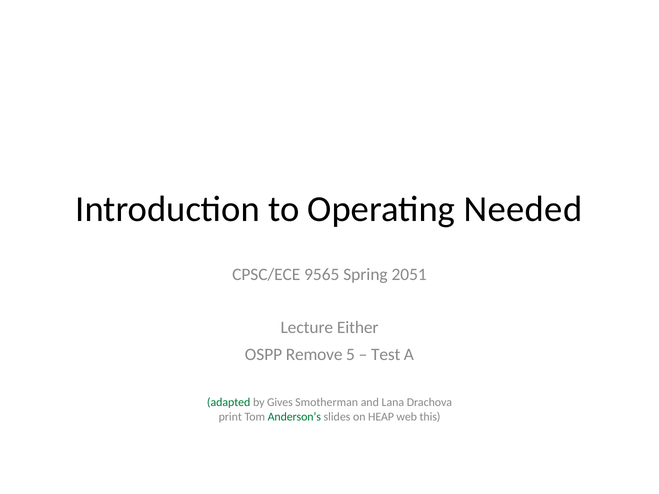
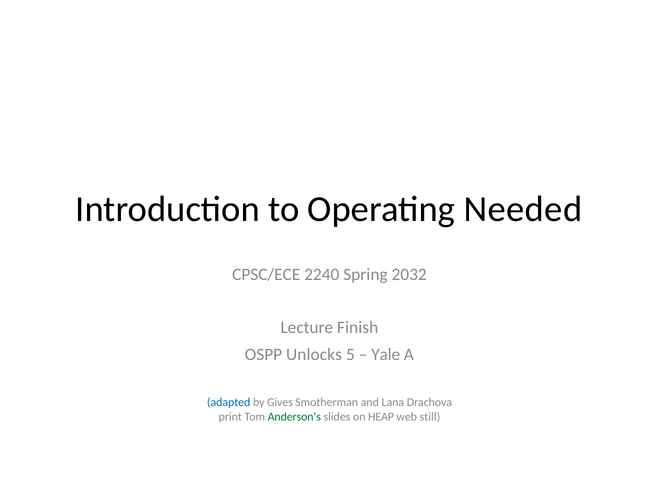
9565: 9565 -> 2240 (322, 274)
2051: 2051 -> 2032 (409, 274)
Either: Either -> Finish (358, 328)
Remove: Remove -> Unlocks (314, 355)
Test: Test -> Yale (386, 355)
adapted colour: green -> blue (229, 403)
this: this -> still (430, 417)
